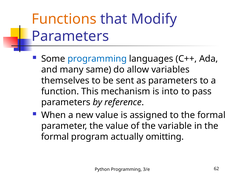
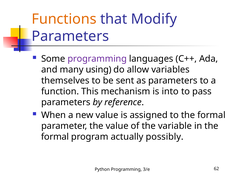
programming colour: blue -> purple (97, 59)
same: same -> using (99, 70)
omitting: omitting -> possibly (165, 137)
